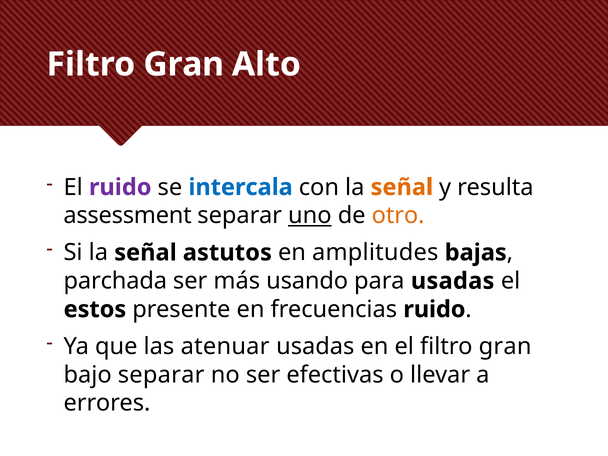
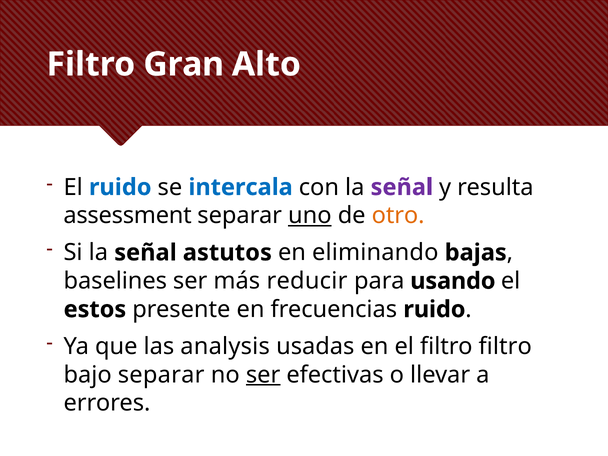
ruido colour: purple -> blue (120, 187)
señal colour: orange -> purple (402, 187)
amplitudes: amplitudes -> eliminando (375, 253)
parchada: parchada -> baselines (115, 281)
usando: usando -> reducir (307, 281)
para usadas: usadas -> usando (453, 281)
atenuar: atenuar -> analysis (225, 346)
el filtro gran: gran -> filtro (505, 346)
ser underline: none -> present (263, 375)
